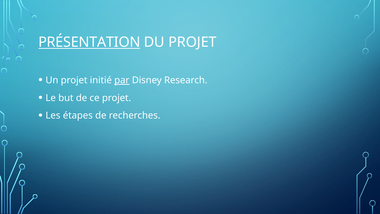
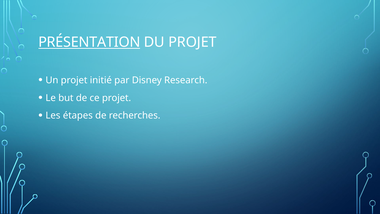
par underline: present -> none (122, 80)
